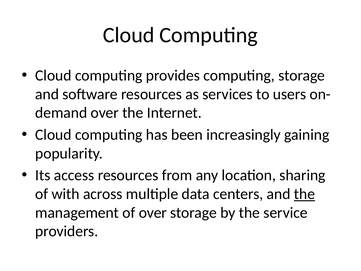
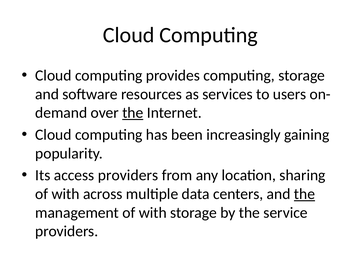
the underline: none -> present (133, 113)
access resources: resources -> providers (128, 175)
management of over: over -> with (153, 212)
